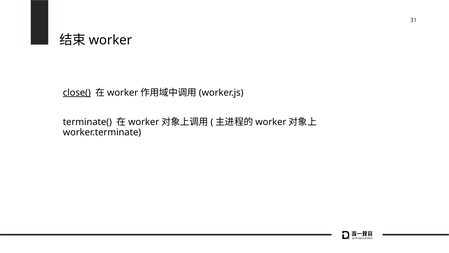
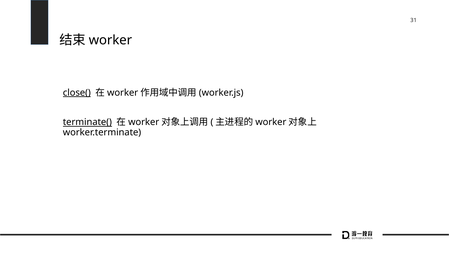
terminate( underline: none -> present (87, 122)
